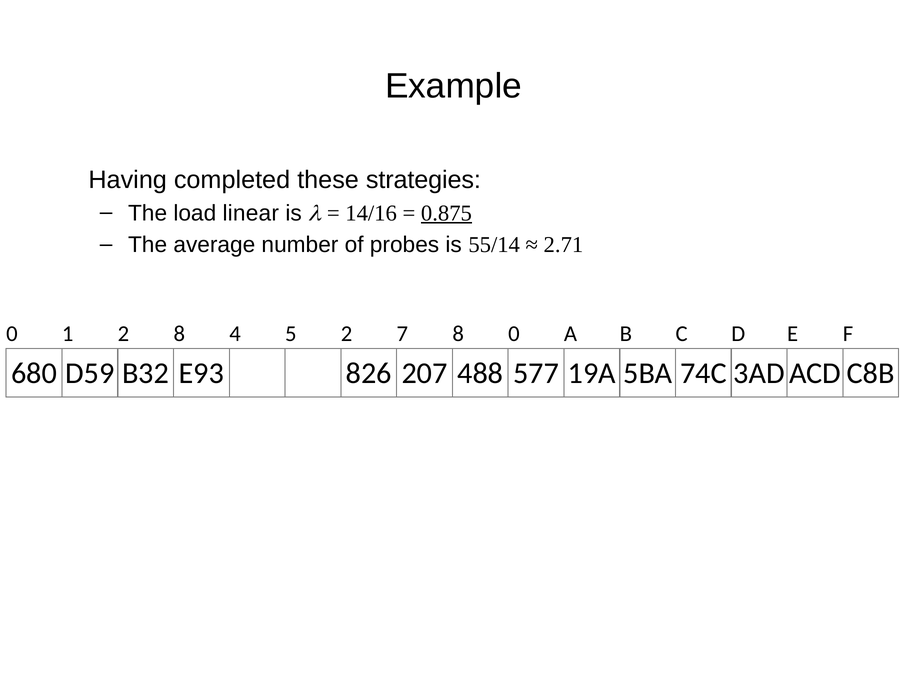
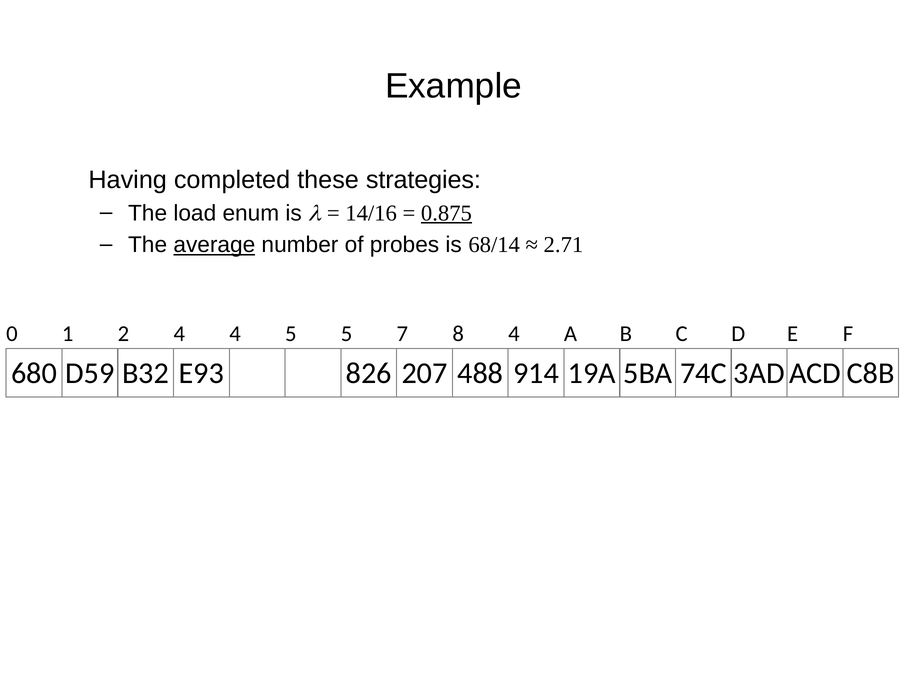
linear: linear -> enum (251, 213)
average underline: none -> present (214, 245)
55/14: 55/14 -> 68/14 (494, 245)
2 8: 8 -> 4 (179, 334)
5 2: 2 -> 5 (347, 334)
8 0: 0 -> 4 (514, 334)
577: 577 -> 914 (536, 373)
